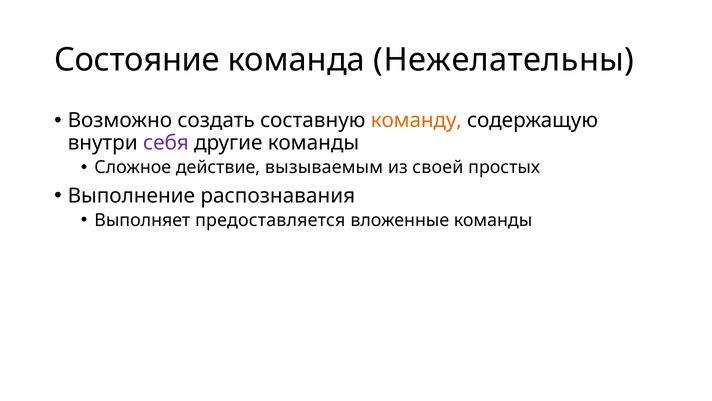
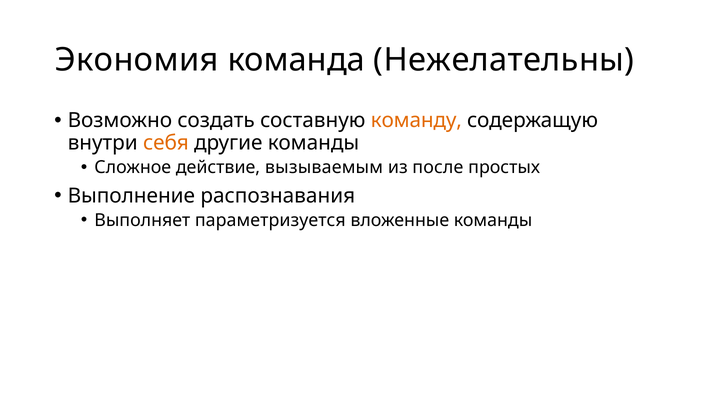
Состояние: Состояние -> Экономия (137, 60)
себя colour: purple -> orange (166, 143)
своей: своей -> после (438, 167)
предоставляется: предоставляется -> параметризуется (270, 220)
